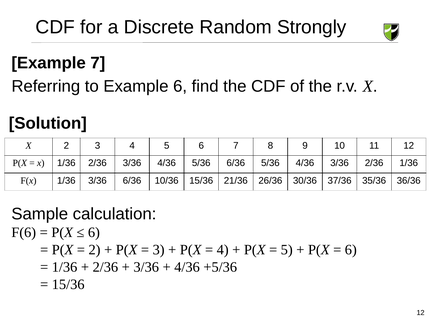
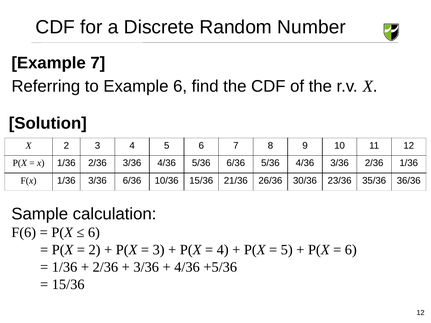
Strongly: Strongly -> Number (312, 27)
37/36: 37/36 -> 23/36 (340, 181)
